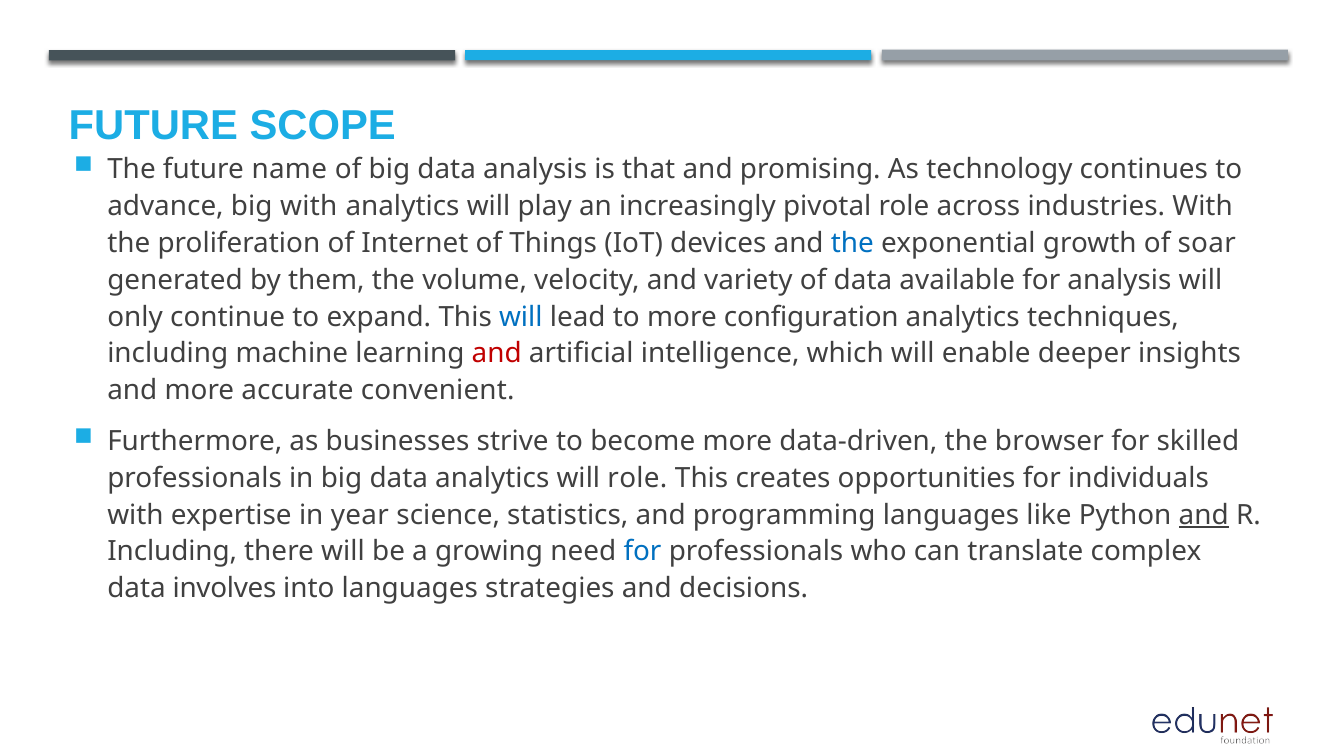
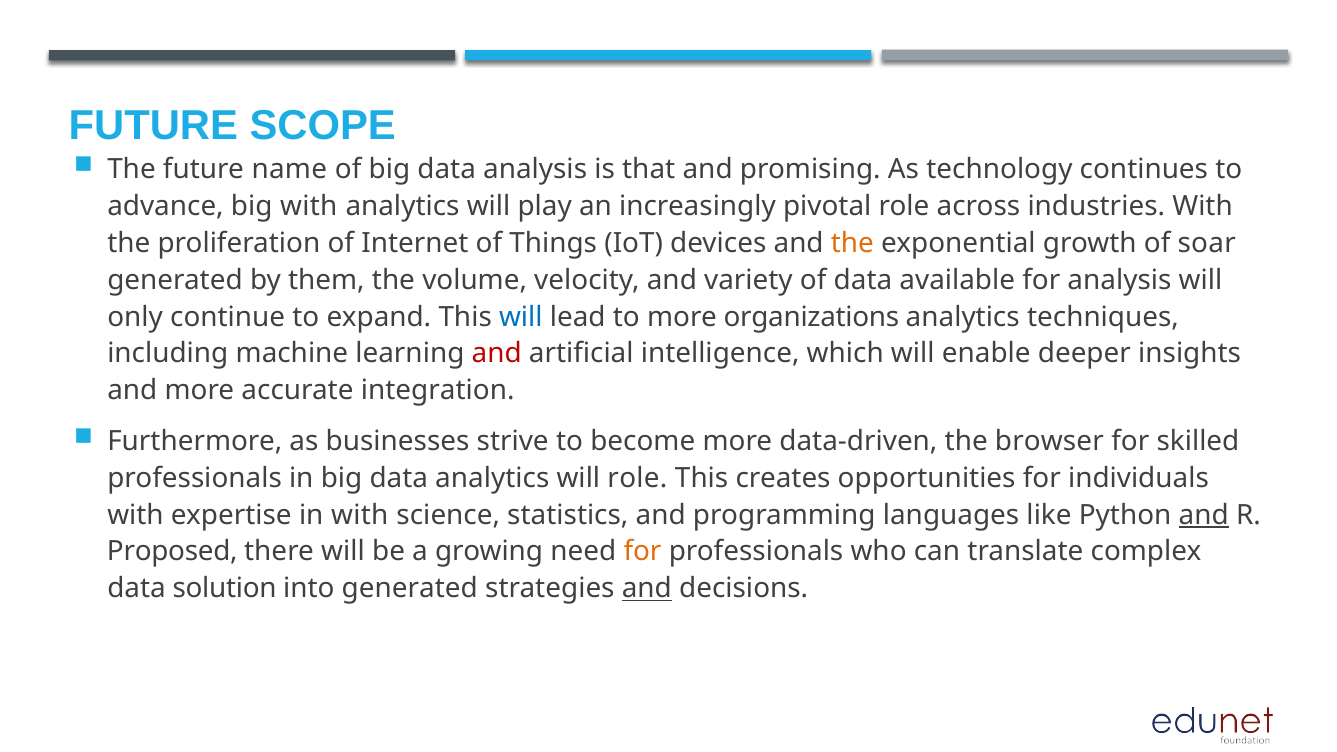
the colour: blue -> orange (852, 243)
configuration: configuration -> organizations (811, 317)
convenient: convenient -> integration (438, 391)
in year: year -> with (360, 515)
Including: Including -> Proposed (172, 552)
for colour: blue -> orange (642, 552)
involves: involves -> solution (225, 588)
into languages: languages -> generated (410, 588)
and underline: none -> present (647, 588)
